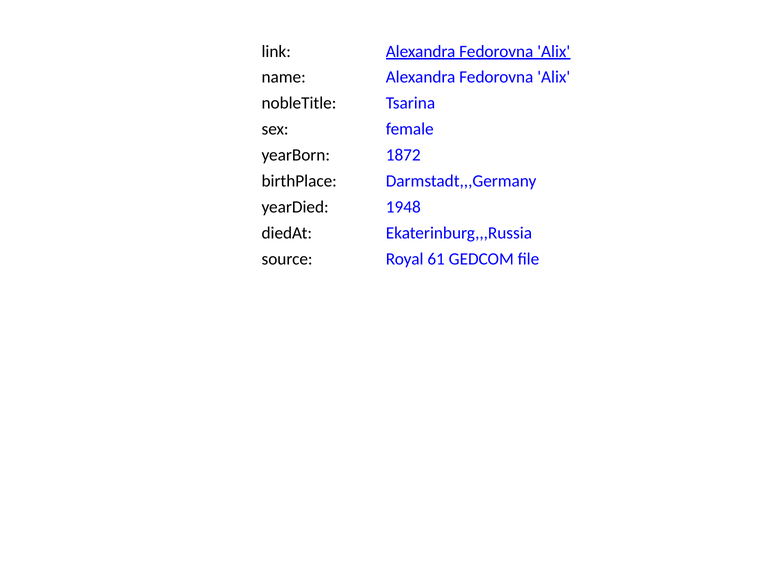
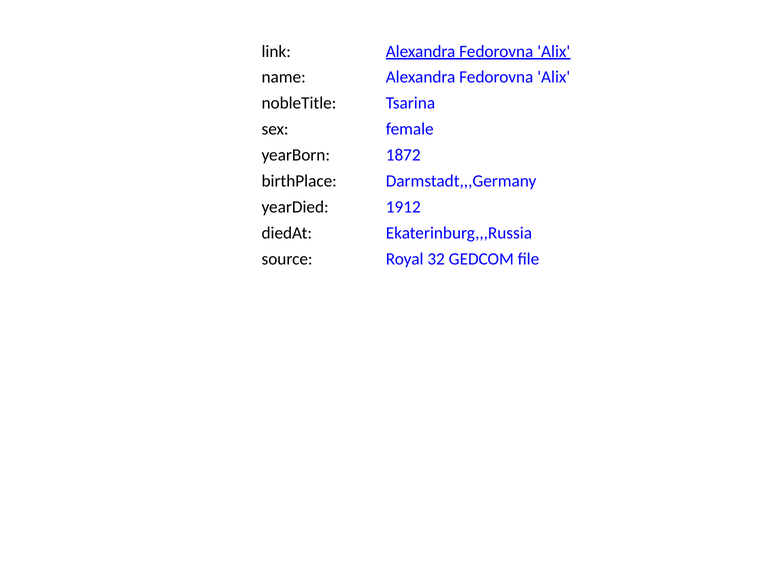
1948: 1948 -> 1912 (403, 207)
61: 61 -> 32 (436, 259)
